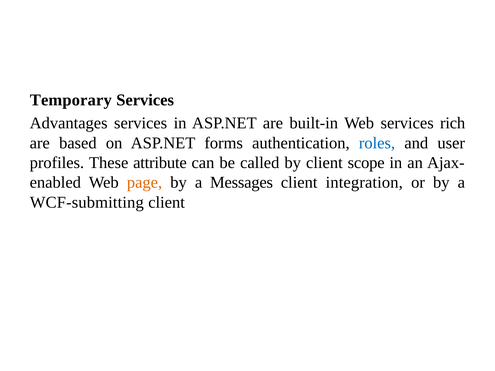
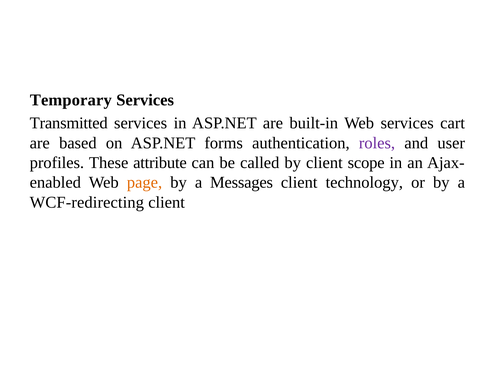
Advantages: Advantages -> Transmitted (69, 123)
rich: rich -> cart (453, 123)
roles colour: blue -> purple (377, 143)
integration: integration -> technology (364, 183)
WCF-submitting: WCF-submitting -> WCF-redirecting (87, 202)
